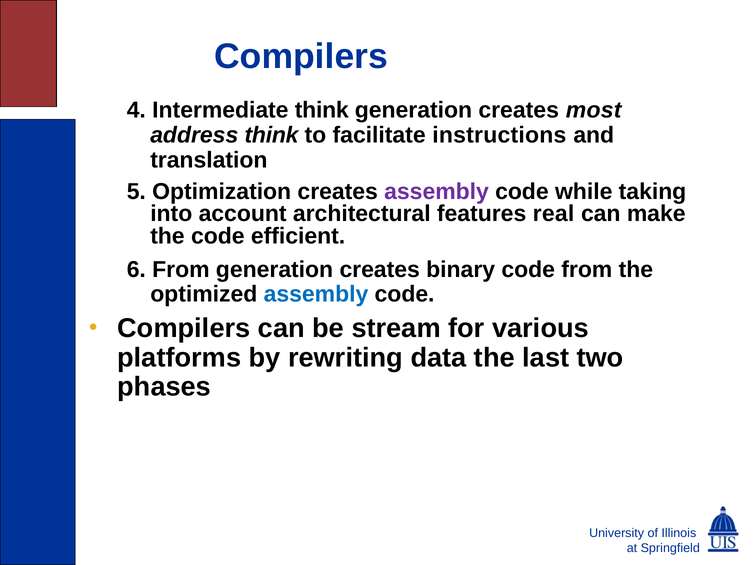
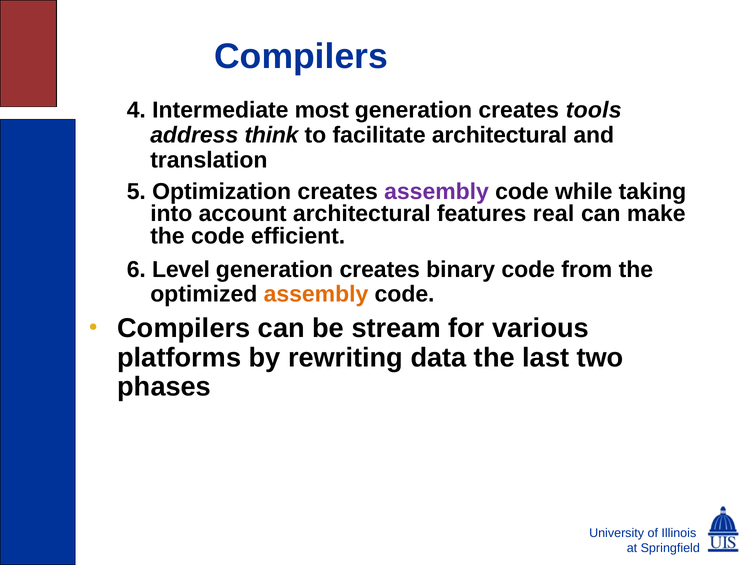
Intermediate think: think -> most (322, 110)
most: most -> tools (594, 110)
facilitate instructions: instructions -> architectural (500, 135)
6 From: From -> Level (181, 269)
assembly colour: blue -> orange (316, 294)
